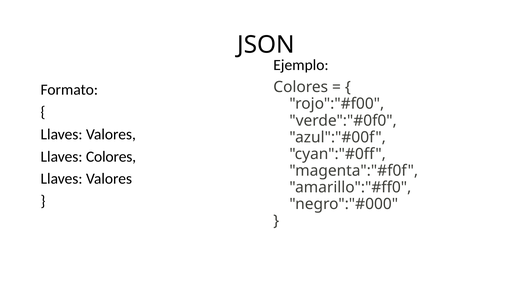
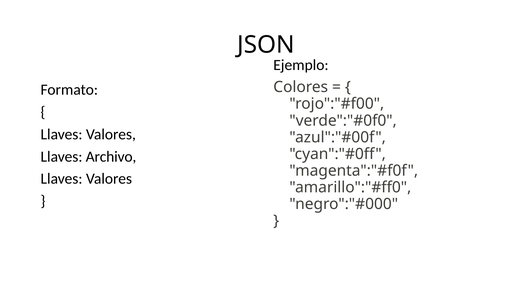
Llaves Colores: Colores -> Archivo (111, 157)
